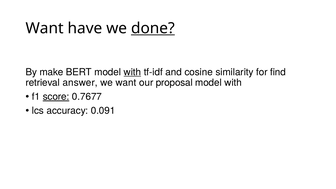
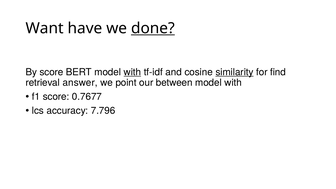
By make: make -> score (51, 72)
similarity underline: none -> present (235, 72)
we want: want -> point (126, 83)
proposal: proposal -> between (174, 83)
score underline: present -> none (56, 97)
0.091: 0.091 -> 7.796 (103, 111)
